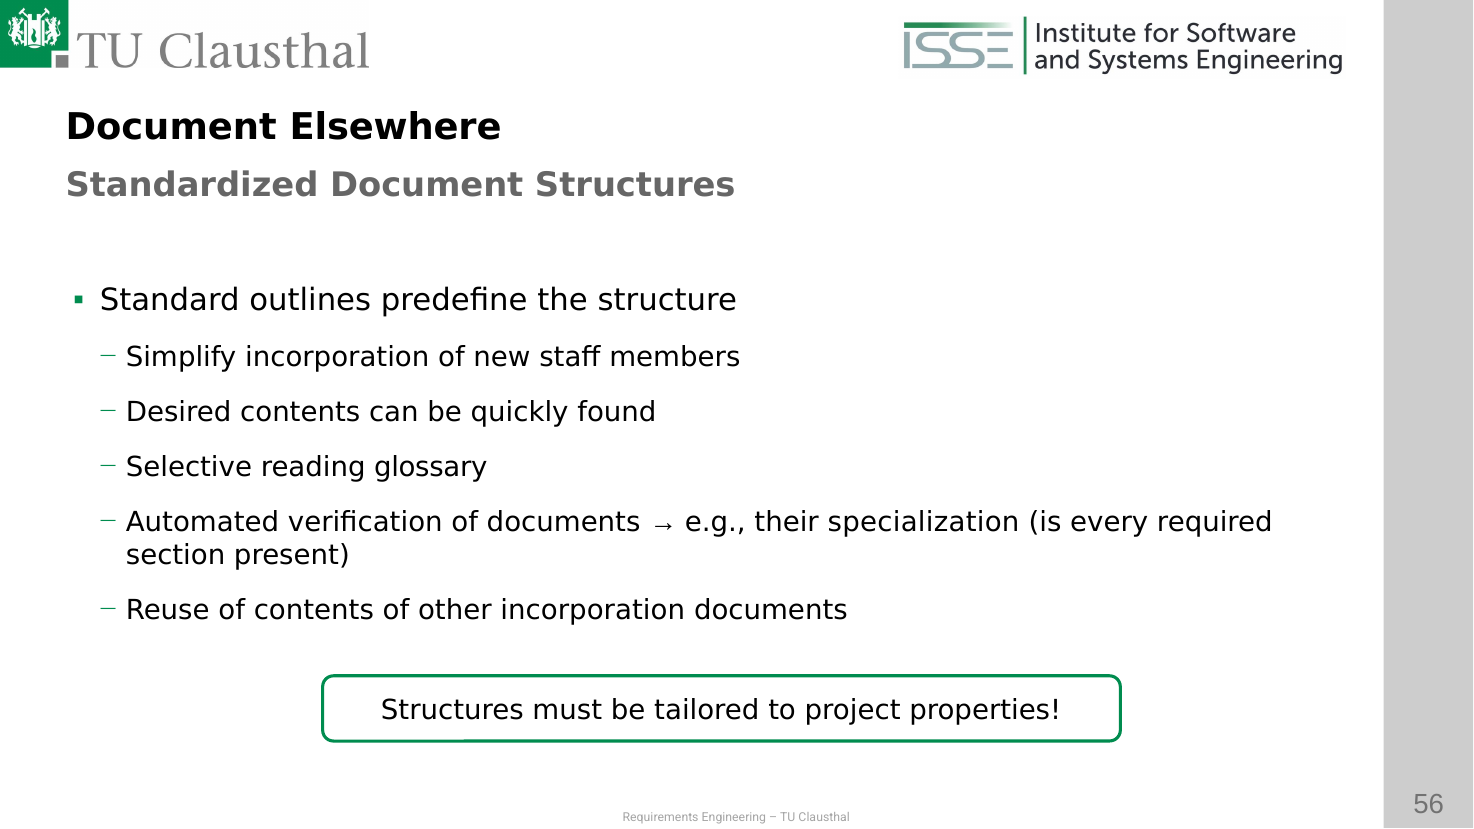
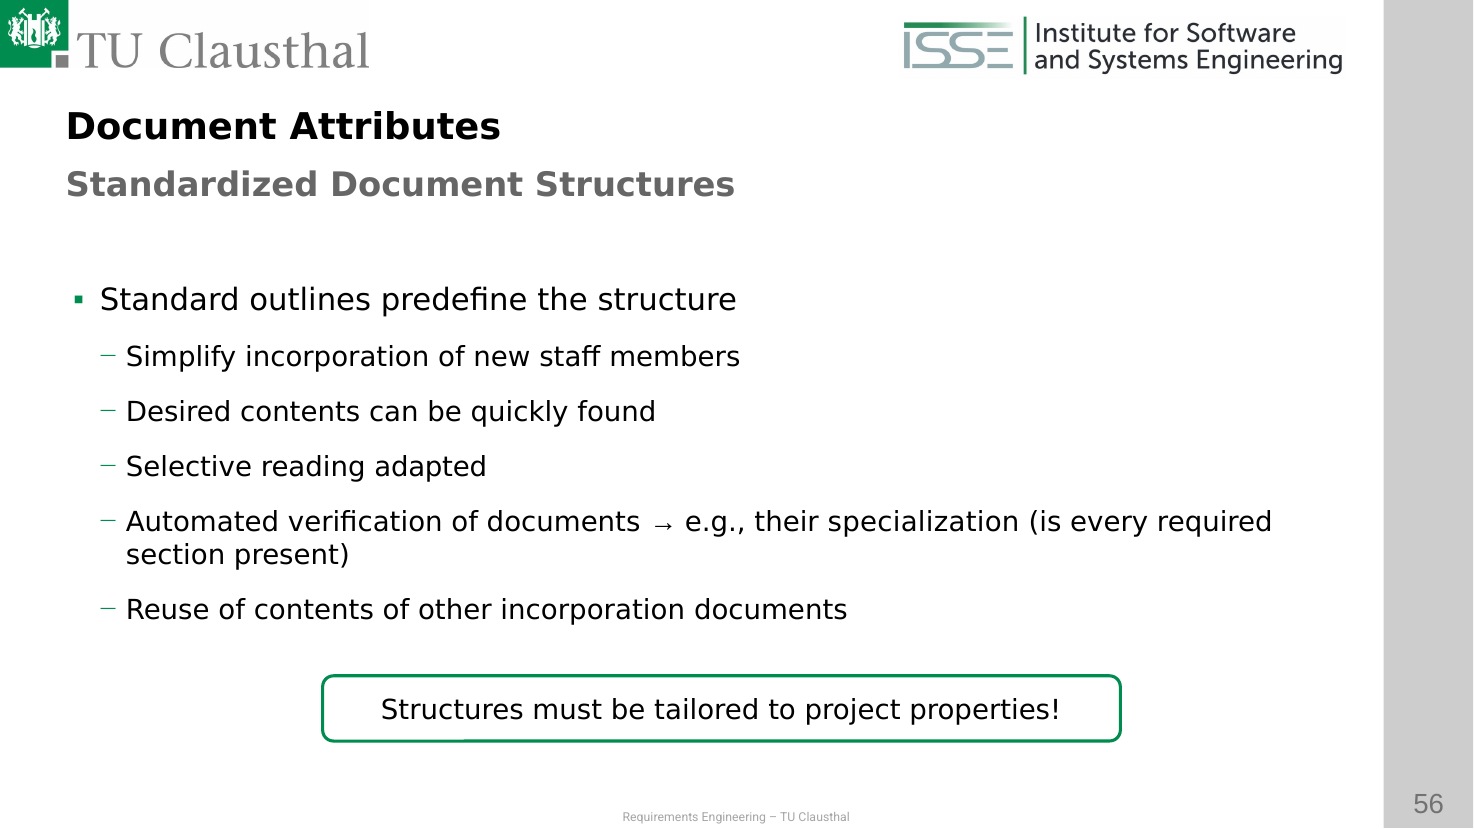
Elsewhere: Elsewhere -> Attributes (395, 128)
glossary: glossary -> adapted (431, 467)
